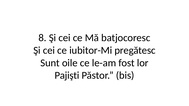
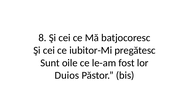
Pajişti: Pajişti -> Duios (67, 76)
